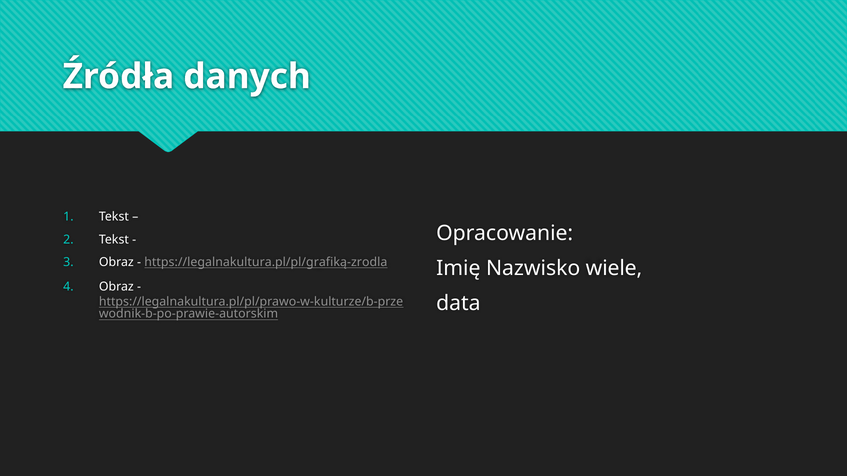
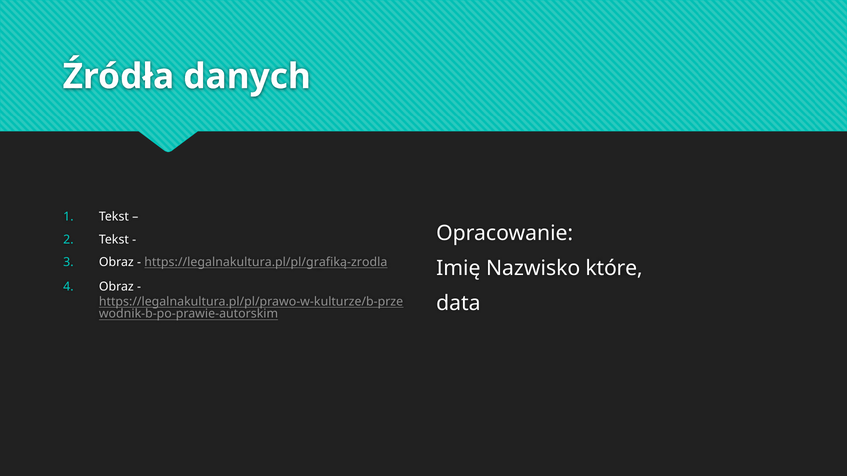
wiele: wiele -> które (614, 268)
